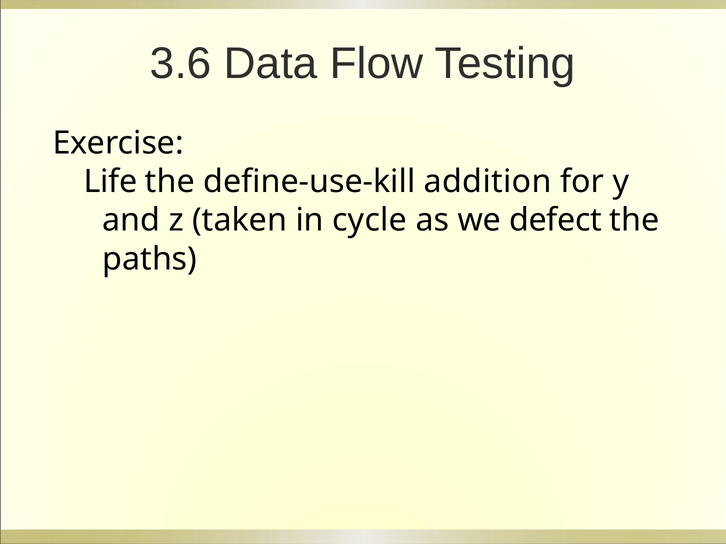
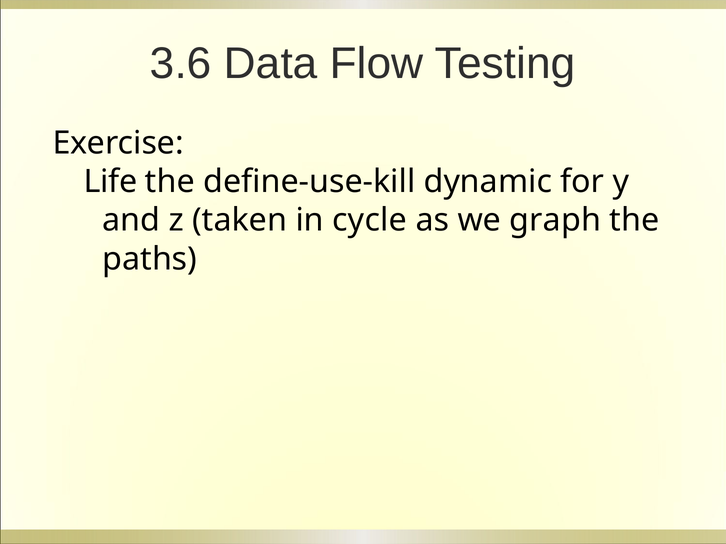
addition: addition -> dynamic (488, 182)
defect: defect -> graph (555, 221)
